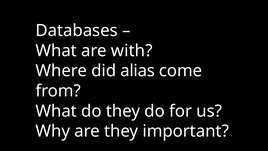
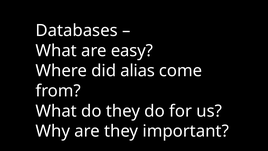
with: with -> easy (132, 51)
